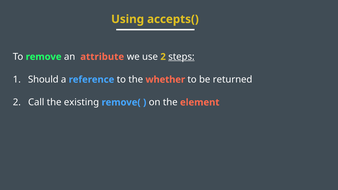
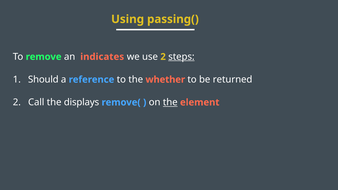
accepts(: accepts( -> passing( (173, 19)
attribute: attribute -> indicates (102, 57)
existing: existing -> displays (82, 102)
the underline: none -> present (170, 102)
